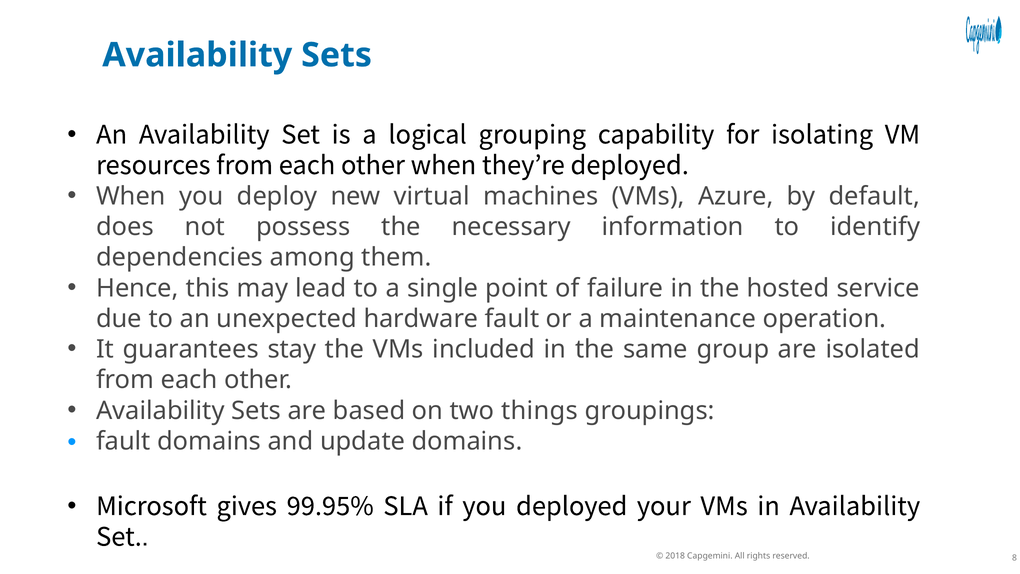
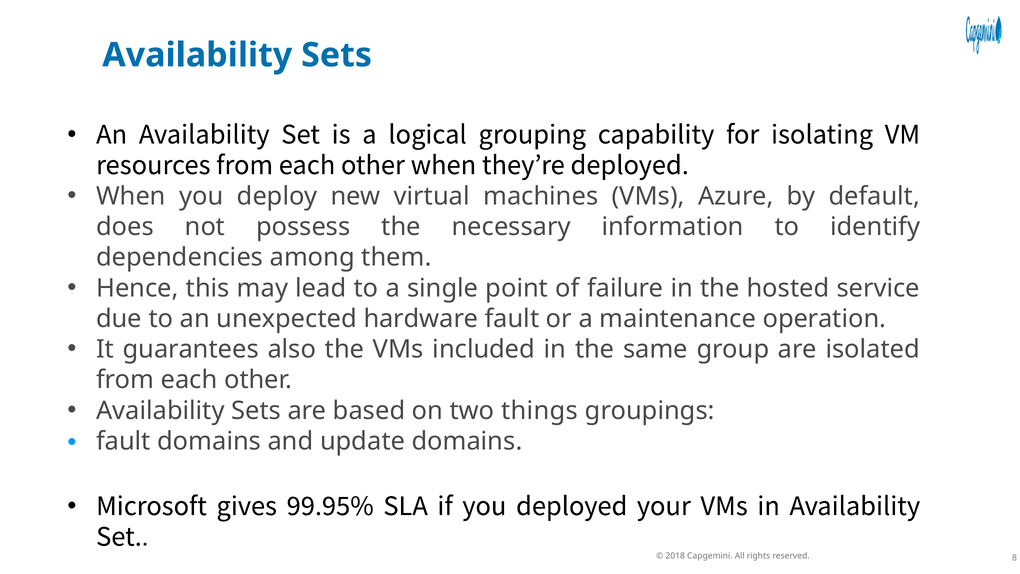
stay: stay -> also (292, 349)
